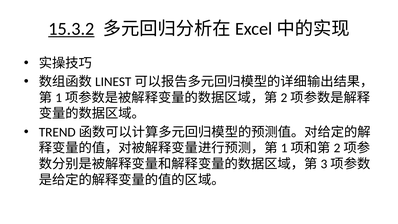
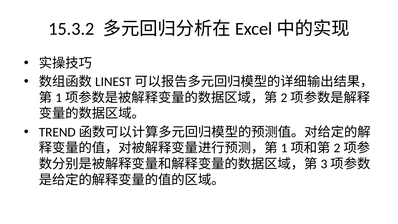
15.3.2 underline: present -> none (71, 29)
